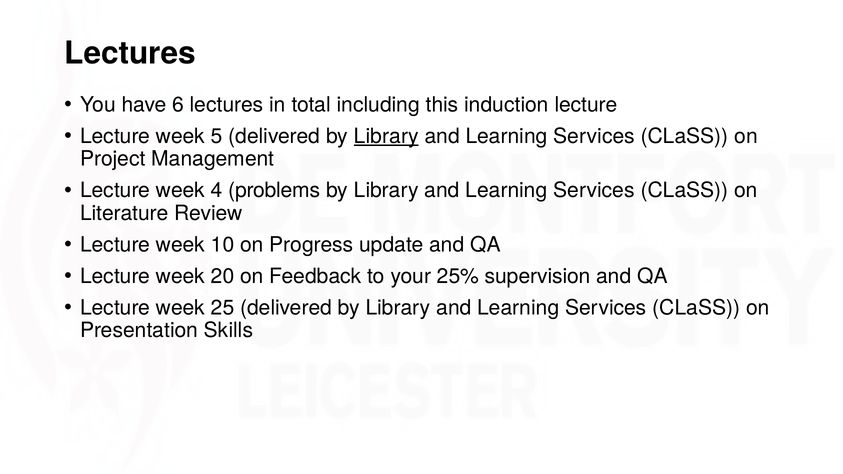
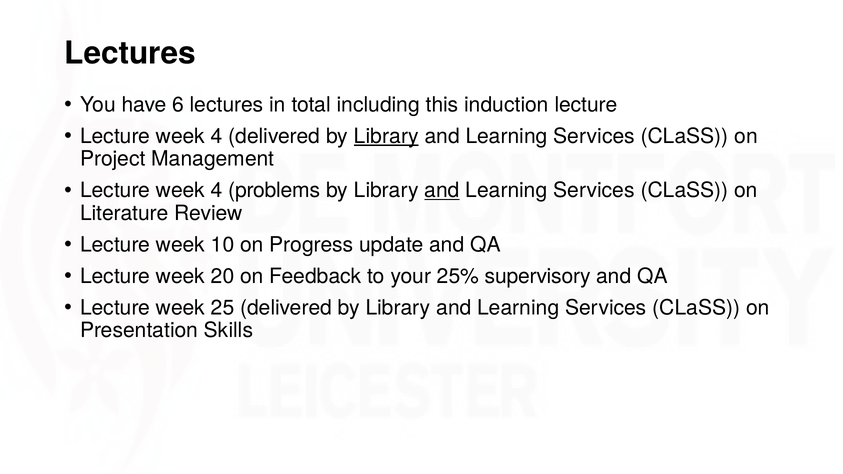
5: 5 -> 4 (217, 136)
and underline: none -> present (442, 191)
supervision: supervision -> supervisory (538, 276)
